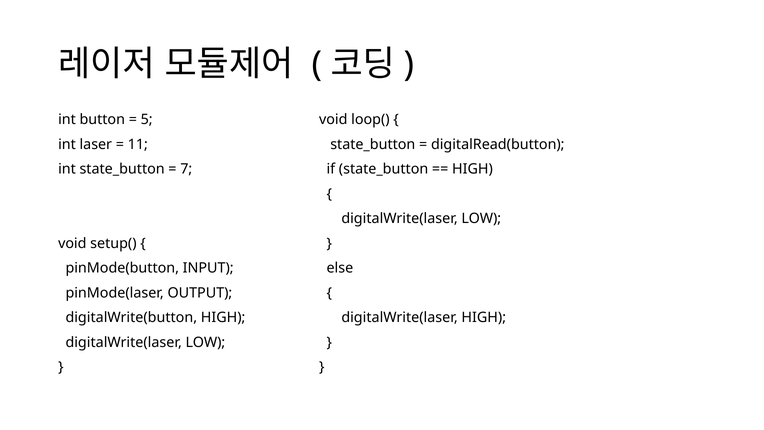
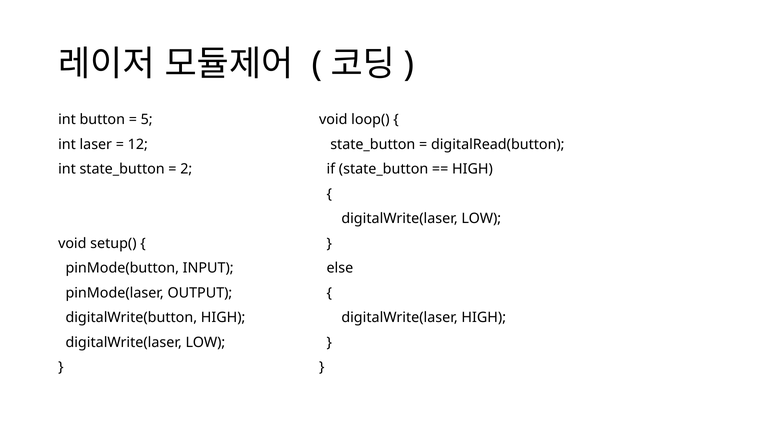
11: 11 -> 12 (138, 144)
7: 7 -> 2 (186, 169)
